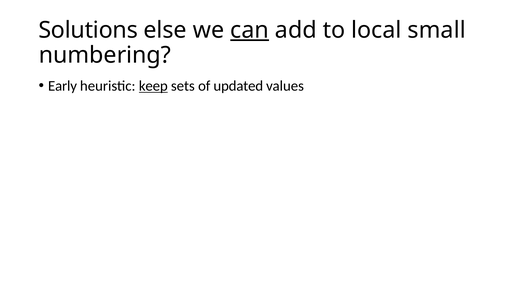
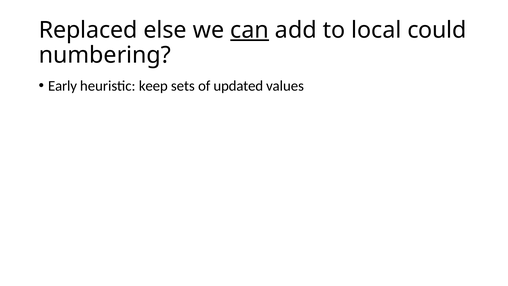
Solutions: Solutions -> Replaced (88, 30)
small: small -> could (437, 30)
keep underline: present -> none (153, 86)
